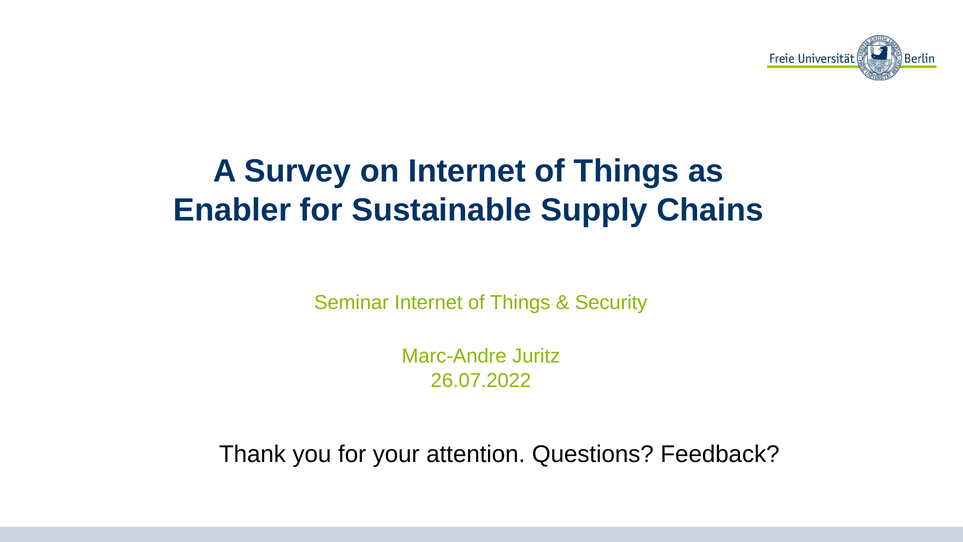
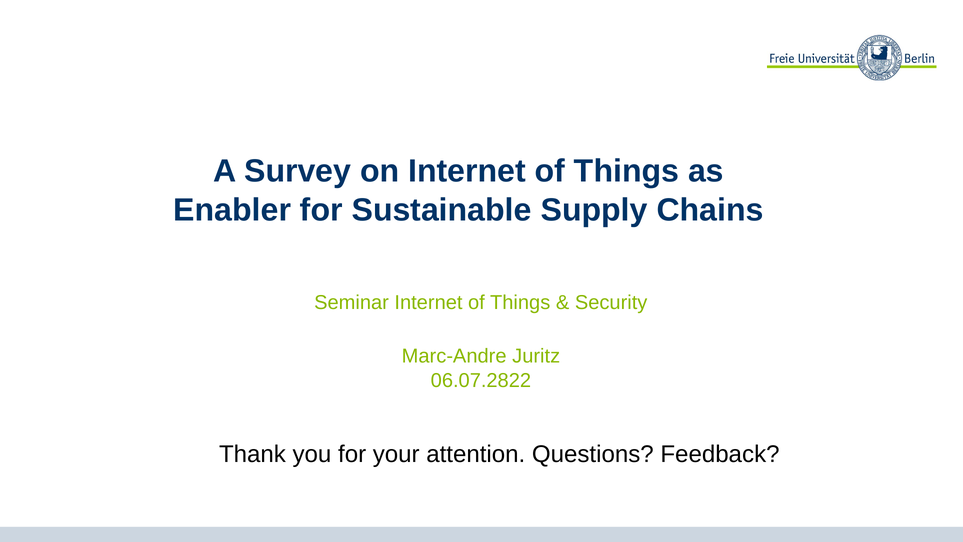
26.07.2022: 26.07.2022 -> 06.07.2822 (481, 380)
